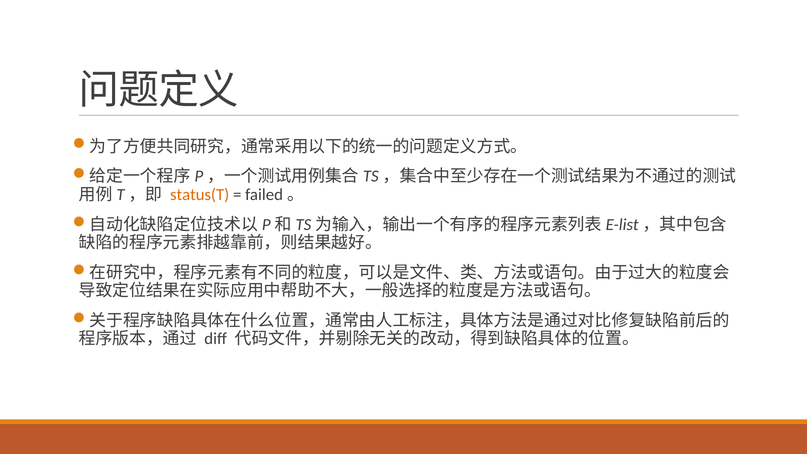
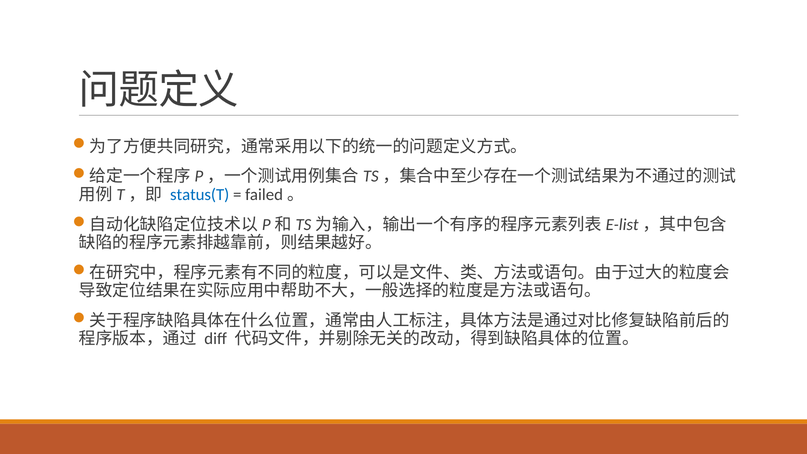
status(T colour: orange -> blue (200, 194)
